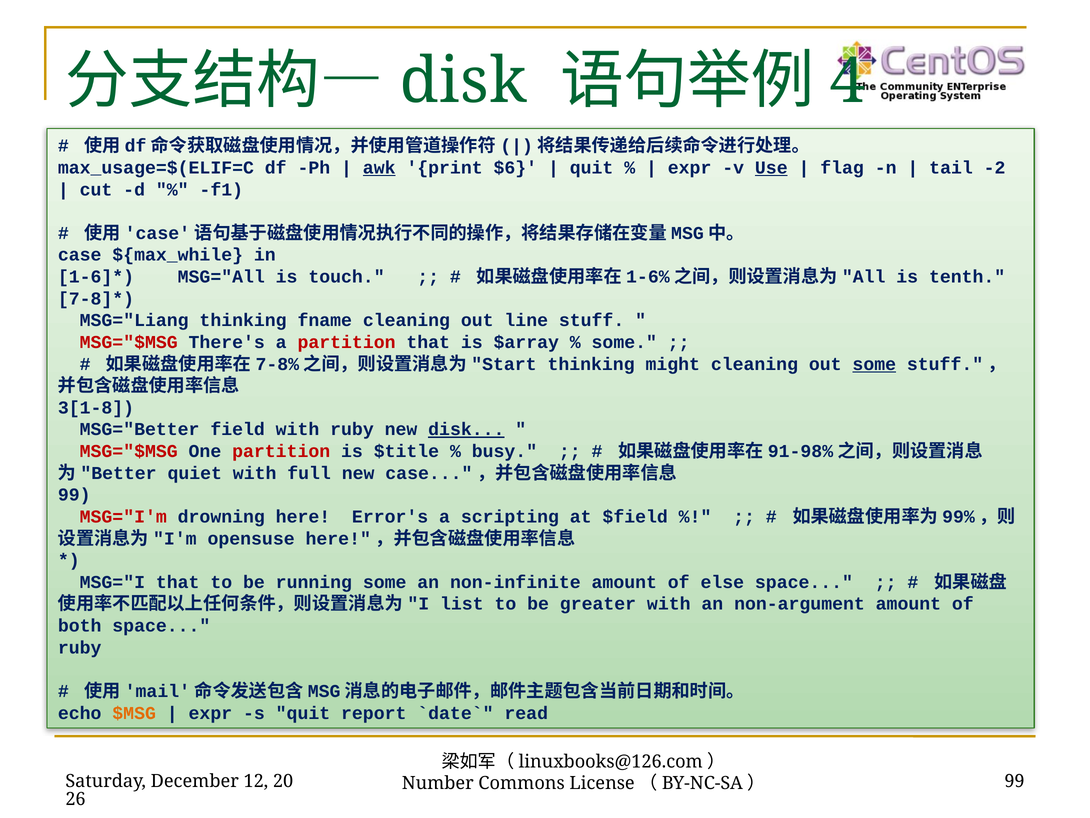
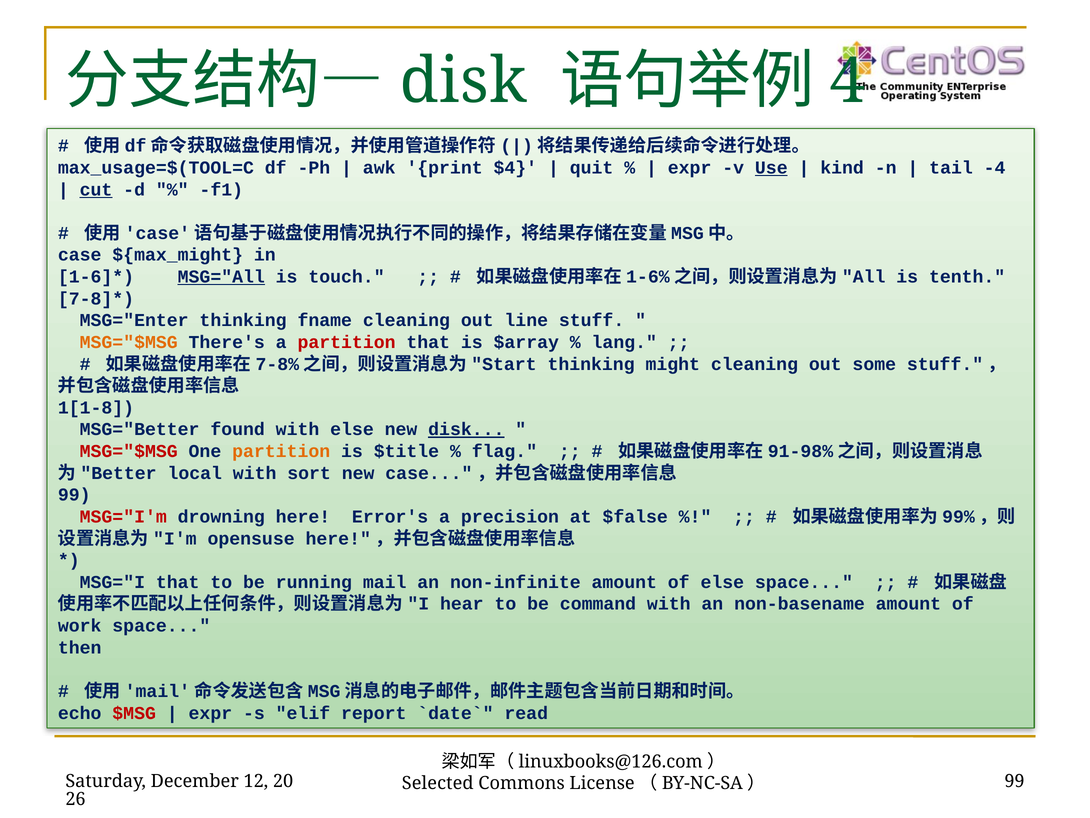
max_usage=$(ELIF=C: max_usage=$(ELIF=C -> max_usage=$(TOOL=C (156, 168)
awk underline: present -> none (379, 168)
$6: $6 -> $4 (515, 168)
flag: flag -> kind (842, 168)
-2: -2 -> -4 (995, 168)
cut underline: none -> present (96, 189)
${max_while: ${max_while -> ${max_might (178, 255)
MSG="All underline: none -> present (221, 277)
MSG="Liang: MSG="Liang -> MSG="Enter (134, 320)
MSG="$MSG colour: red -> orange (129, 342)
some: some -> lang (624, 342)
some underline: present -> none (874, 364)
3[1-8: 3[1-8 -> 1[1-8 (96, 407)
field: field -> found (238, 429)
with ruby: ruby -> else (352, 429)
partition colour: red -> orange (281, 451)
busy: busy -> flag (504, 451)
quiet: quiet -> local (195, 473)
full: full -> sort (309, 473)
scripting: scripting -> precision (510, 516)
$field: $field -> $false (635, 516)
running some: some -> mail (385, 582)
list: list -> hear (462, 604)
greater: greater -> command (598, 604)
non-argument: non-argument -> non-basename (799, 604)
both: both -> work (80, 625)
ruby: ruby -> then (80, 647)
$MSG colour: orange -> red (134, 713)
s quit: quit -> elif (303, 713)
Number: Number -> Selected (438, 783)
